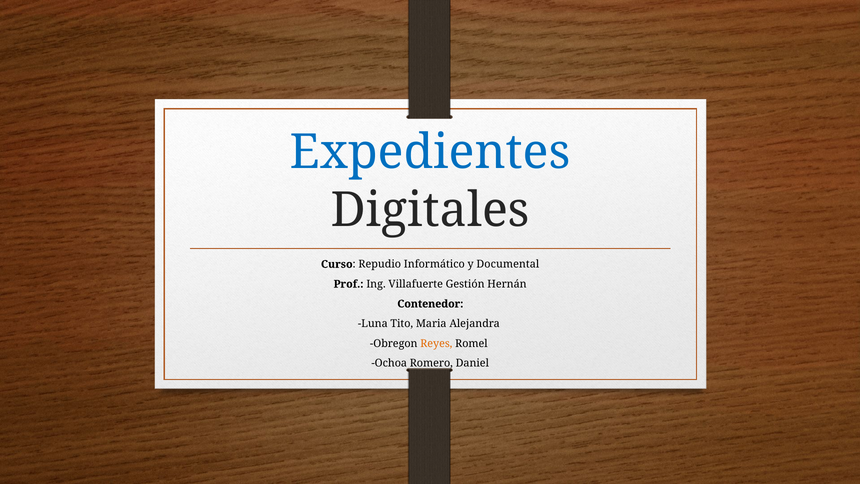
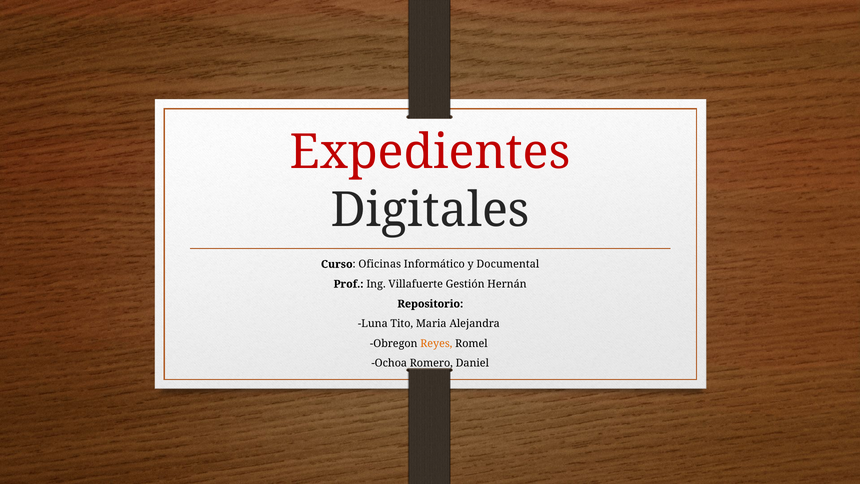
Expedientes colour: blue -> red (430, 152)
Repudio: Repudio -> Oficinas (380, 264)
Contenedor: Contenedor -> Repositorio (430, 304)
